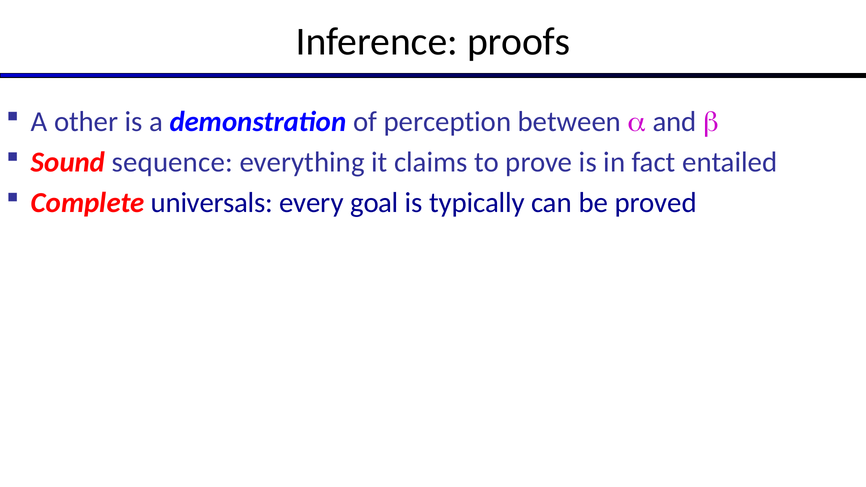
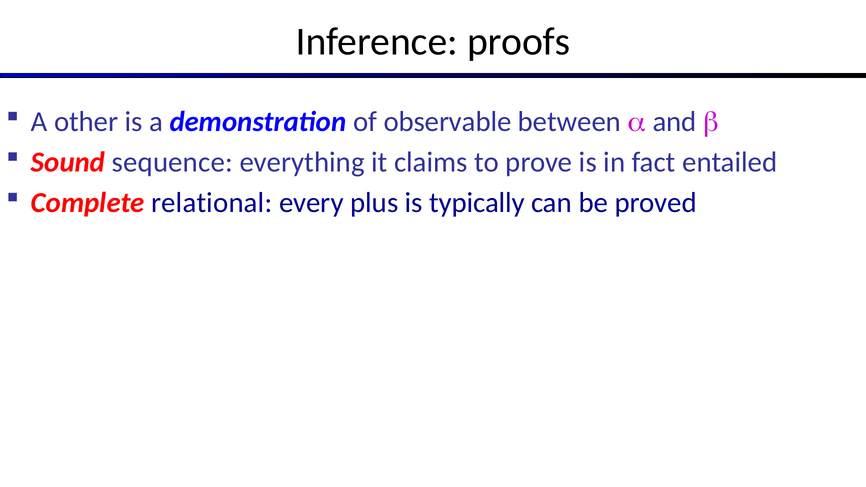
perception: perception -> observable (447, 122)
universals: universals -> relational (212, 203)
goal: goal -> plus (374, 203)
